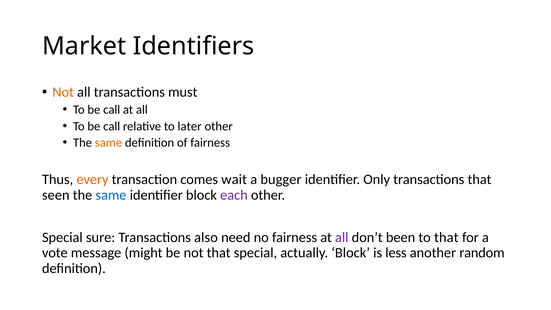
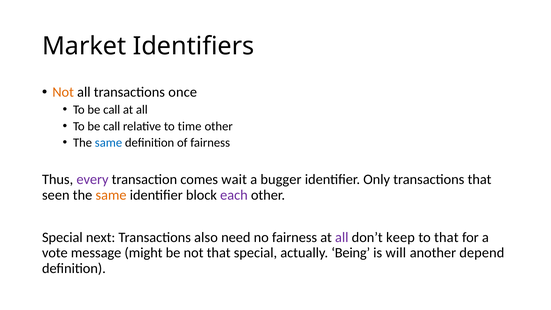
must: must -> once (183, 92)
later: later -> time (190, 126)
same colour: orange -> blue (108, 143)
every colour: orange -> purple (92, 179)
same colour: blue -> orange (111, 195)
sure: sure -> next (101, 237)
been: been -> keep (400, 237)
actually Block: Block -> Being (351, 253)
less: less -> will (396, 253)
random: random -> depend (482, 253)
